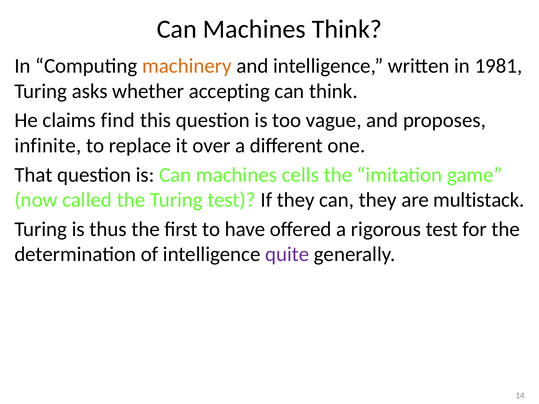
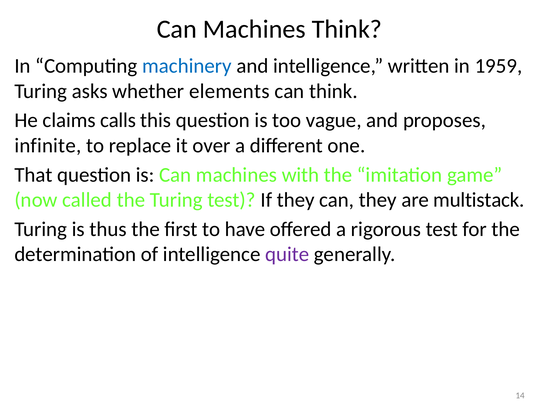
machinery colour: orange -> blue (187, 66)
1981: 1981 -> 1959 (499, 66)
accepting: accepting -> elements (229, 91)
find: find -> calls (118, 120)
cells: cells -> with (300, 175)
